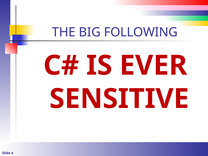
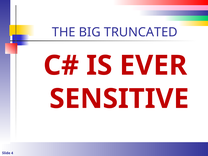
FOLLOWING: FOLLOWING -> TRUNCATED (141, 32)
